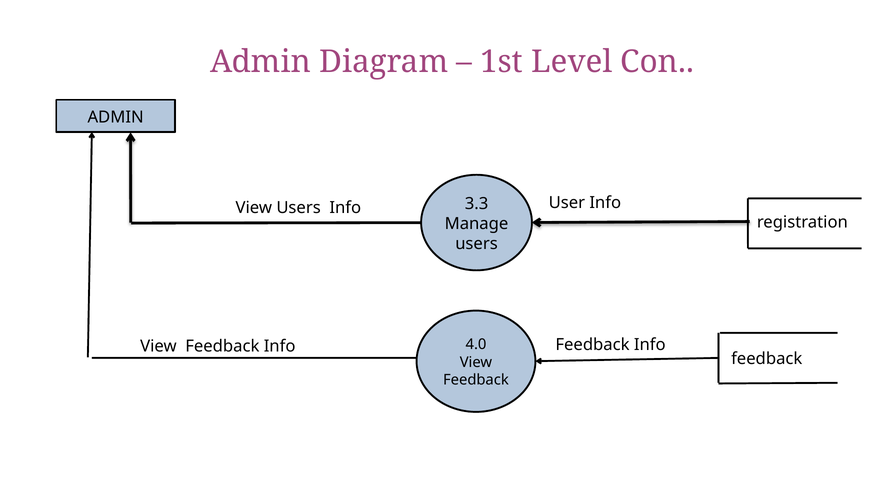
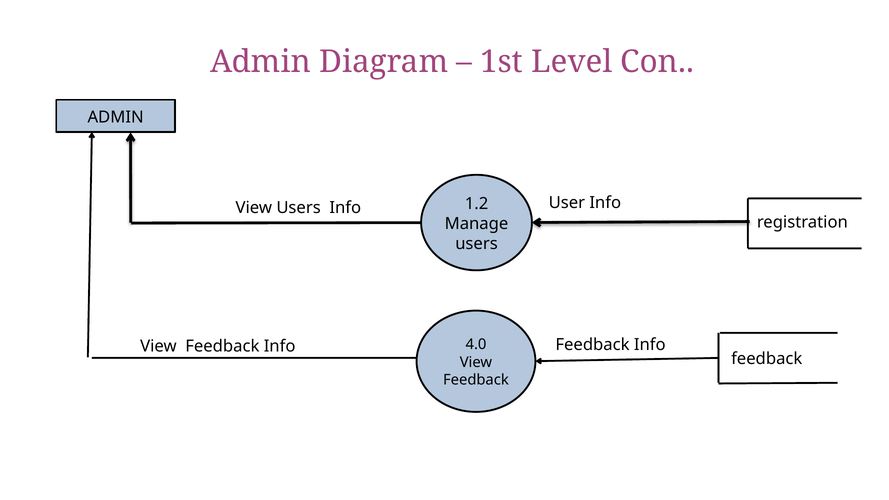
3.3: 3.3 -> 1.2 (477, 204)
